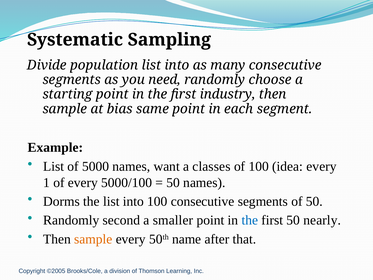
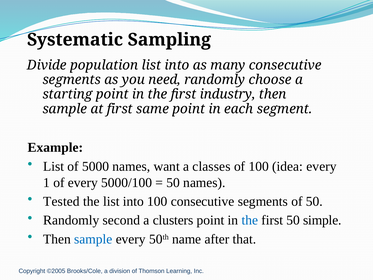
at bias: bias -> first (120, 109)
Dorms: Dorms -> Tested (61, 201)
smaller: smaller -> clusters (173, 220)
nearly: nearly -> simple (322, 220)
sample colour: orange -> blue (93, 239)
